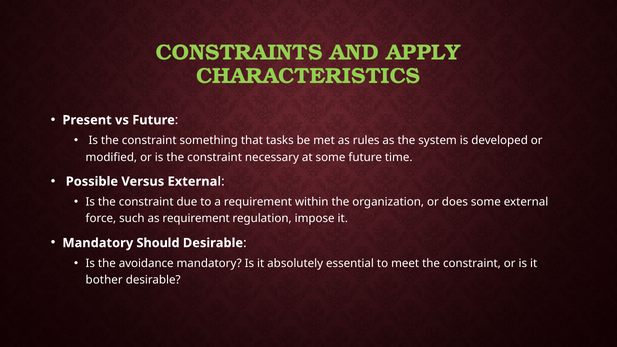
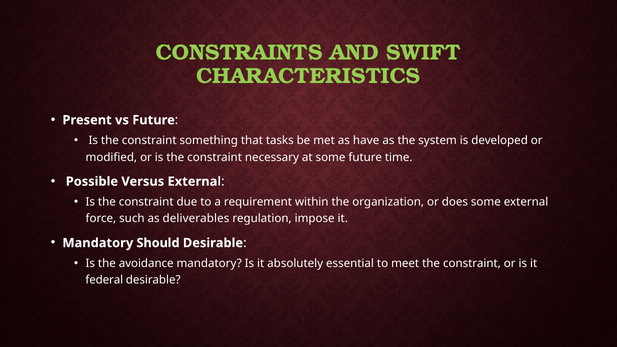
APPLY: APPLY -> SWIFT (423, 52)
rules: rules -> have (366, 141)
as requirement: requirement -> deliverables (196, 219)
bother: bother -> federal (104, 280)
